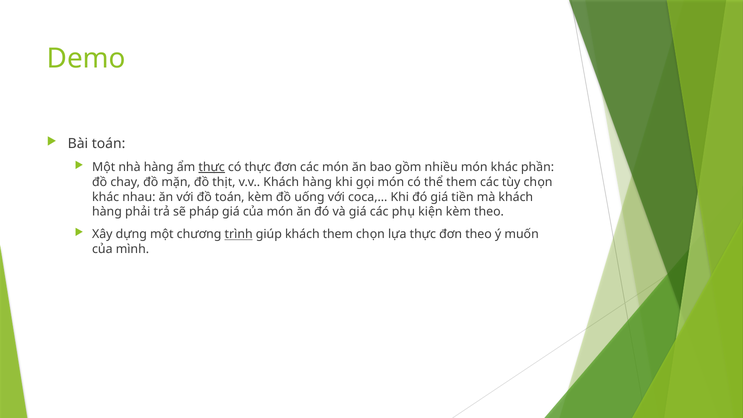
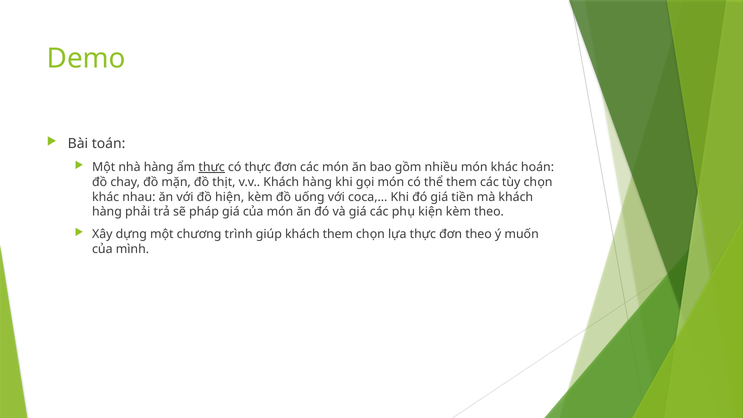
phần: phần -> hoán (538, 167)
đồ toán: toán -> hiện (230, 197)
trình underline: present -> none (239, 234)
